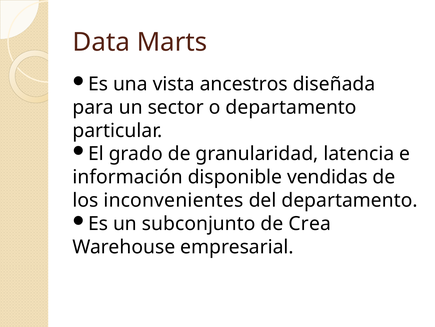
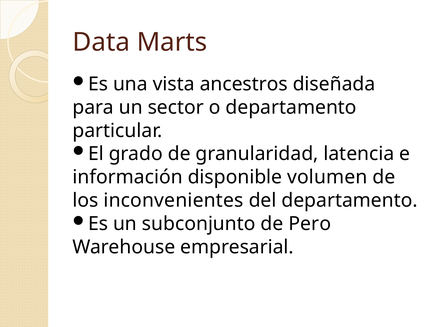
vendidas: vendidas -> volumen (327, 177)
Crea: Crea -> Pero (310, 223)
